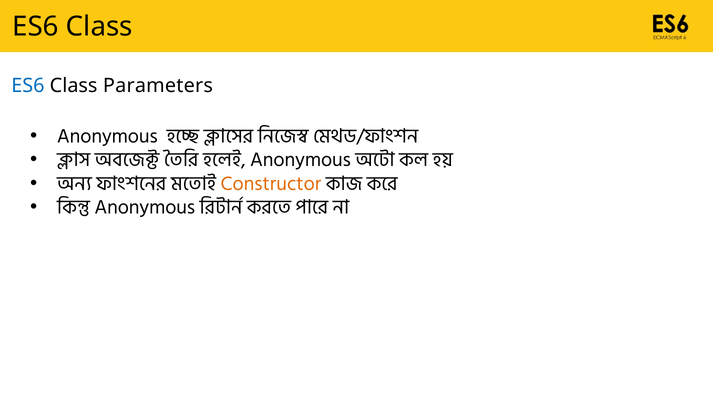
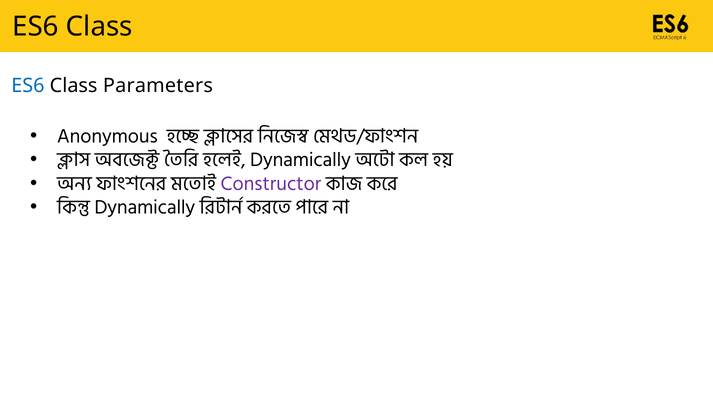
Anonymous: Anonymous -> Dynamically (301, 160)
Constructor colour: orange -> purple (271, 184)
Anonymous: Anonymous -> Dynamically (145, 207)
